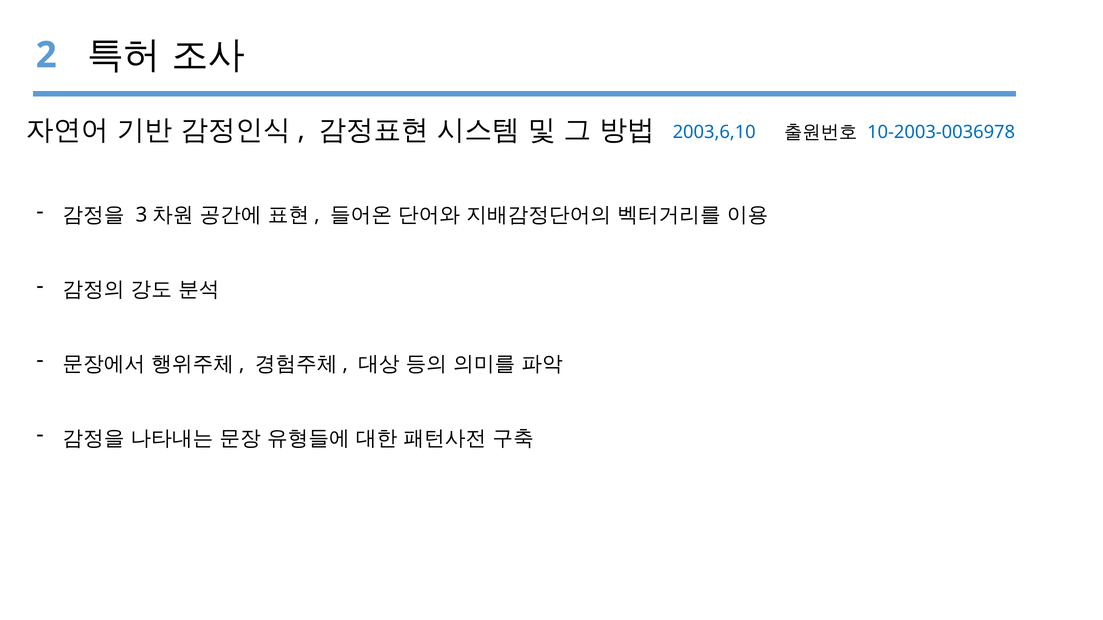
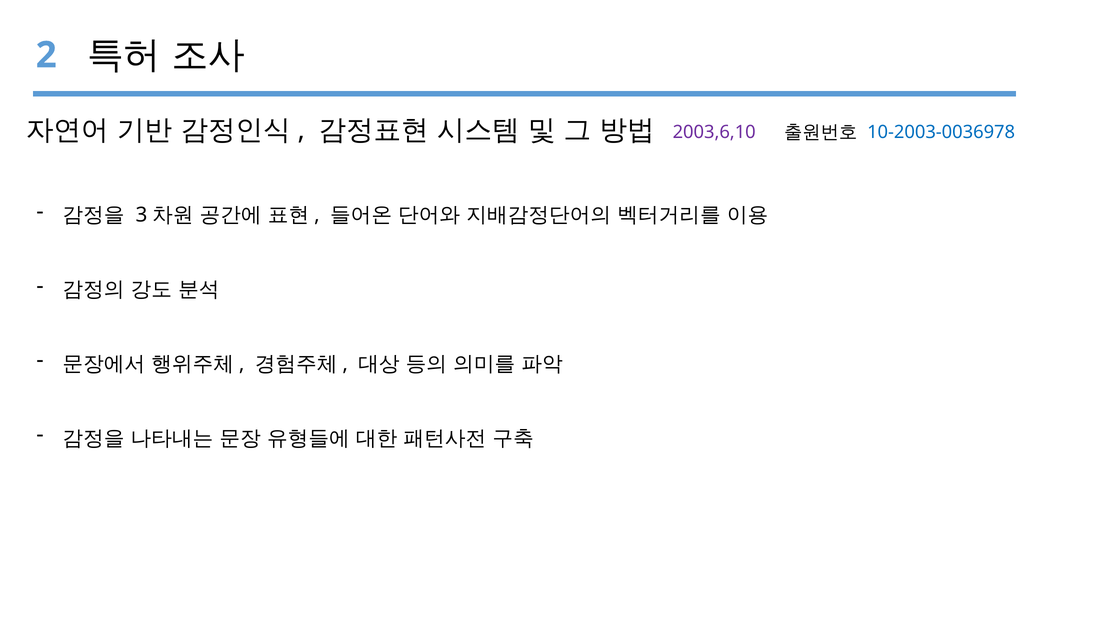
2003,6,10 colour: blue -> purple (714, 132)
